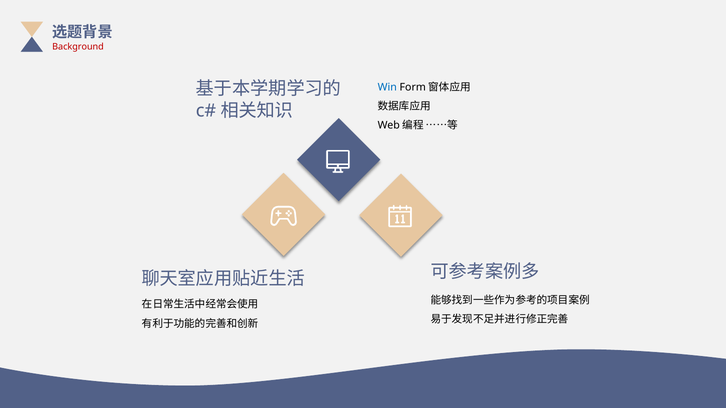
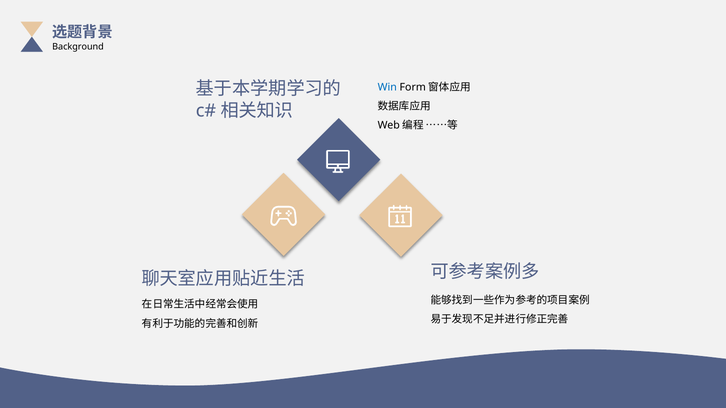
Background colour: red -> black (78, 47)
